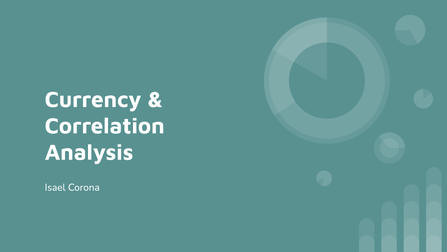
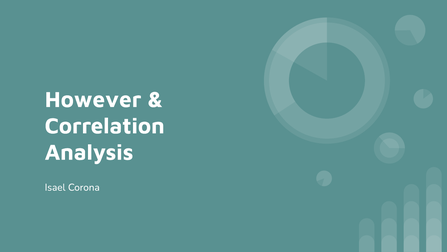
Currency: Currency -> However (93, 99)
